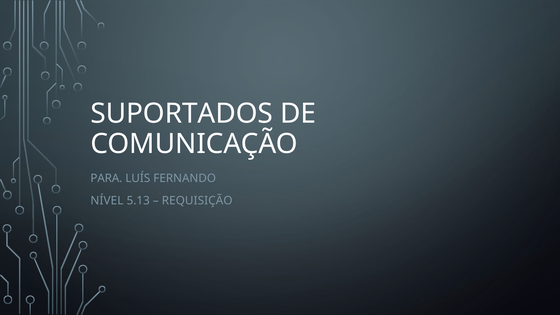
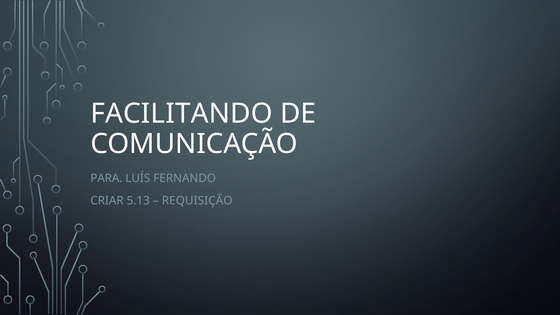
SUPORTADOS: SUPORTADOS -> FACILITANDO (182, 114)
NÍVEL: NÍVEL -> CRIAR (107, 201)
